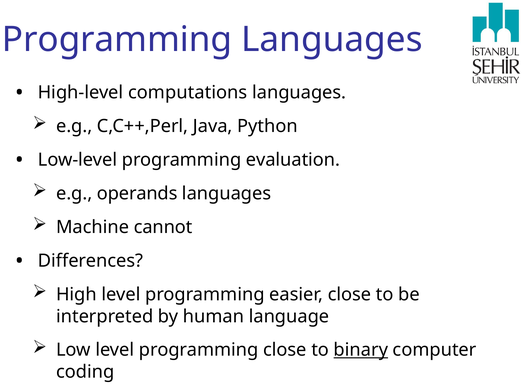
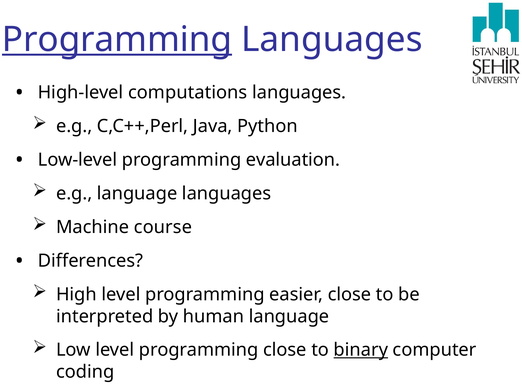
Programming underline: none -> present (117, 40)
e.g operands: operands -> language (137, 194)
cannot: cannot -> course (163, 227)
